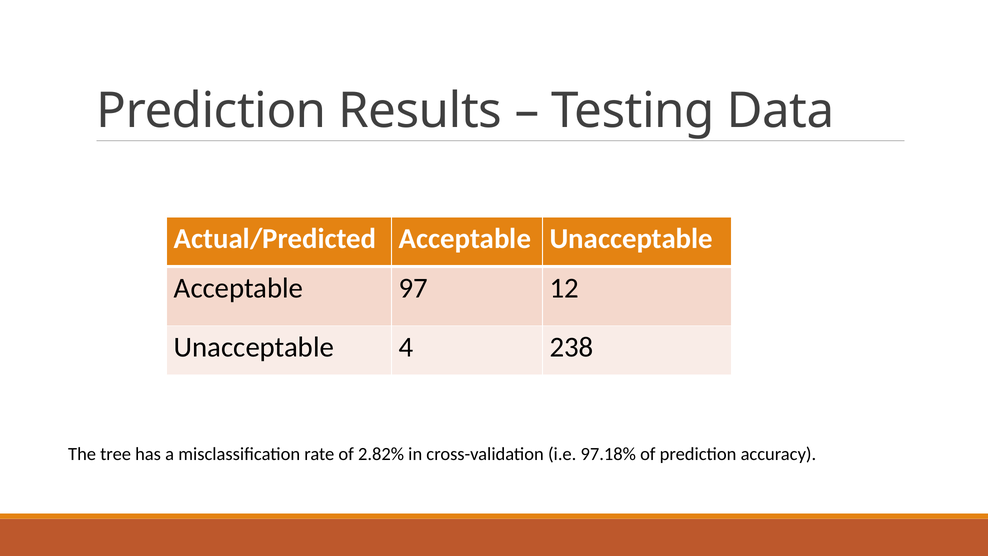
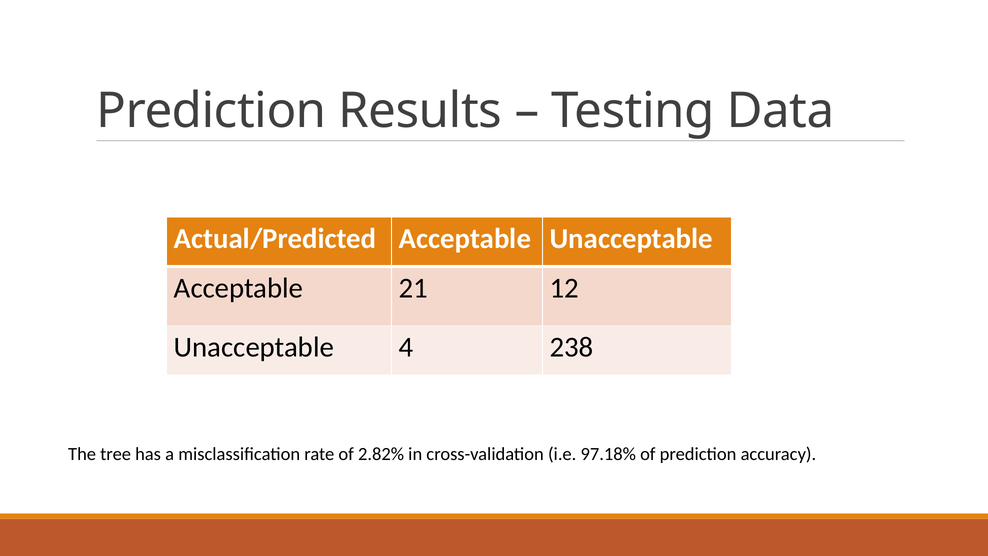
97: 97 -> 21 (413, 288)
